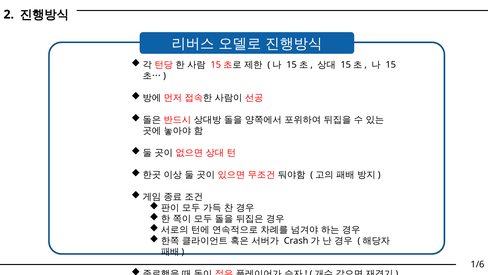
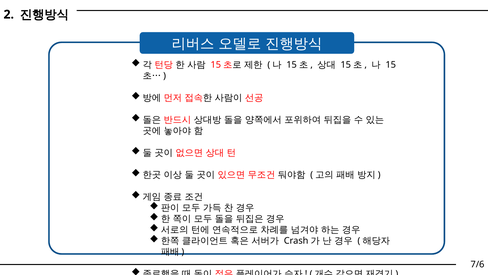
1/6: 1/6 -> 7/6 (477, 264)
